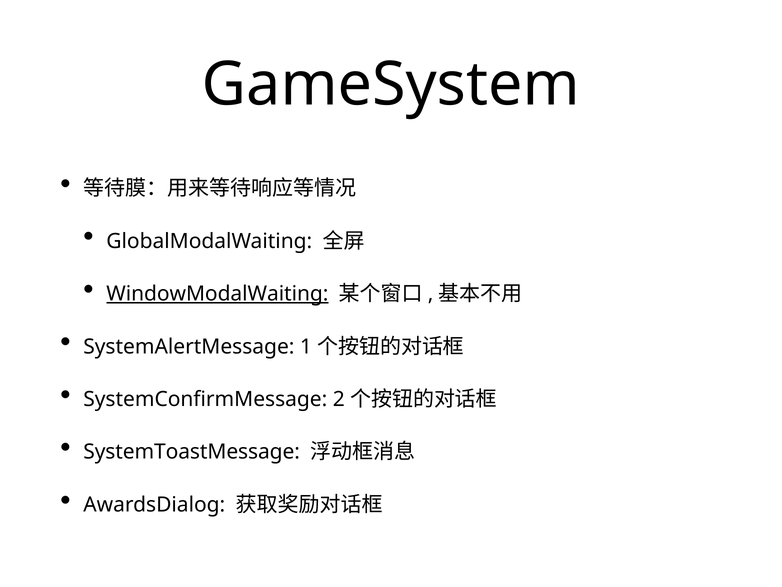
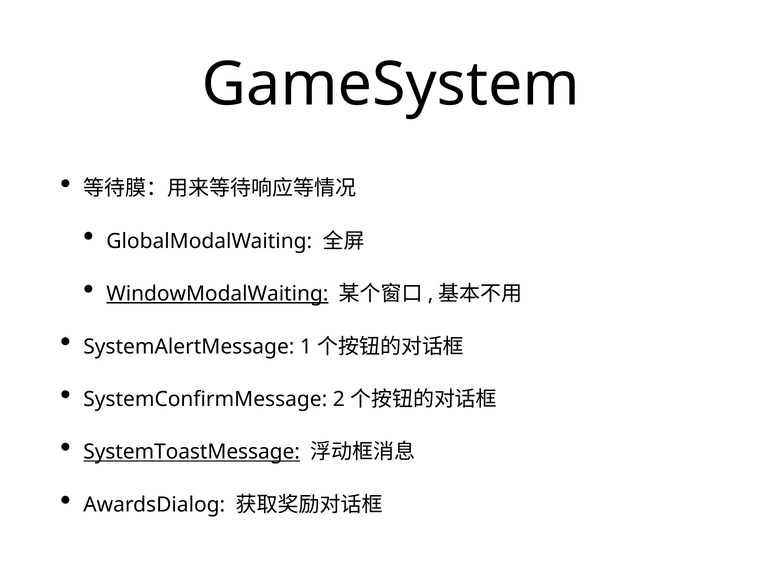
SystemToastMessage underline: none -> present (192, 452)
